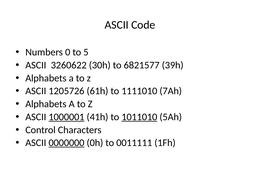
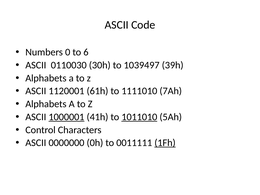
5: 5 -> 6 (86, 52)
3260622: 3260622 -> 0110030 (69, 65)
6821577: 6821577 -> 1039497 (142, 65)
1205726: 1205726 -> 1120001 (66, 91)
0000000 underline: present -> none (66, 143)
1Fh underline: none -> present (165, 143)
